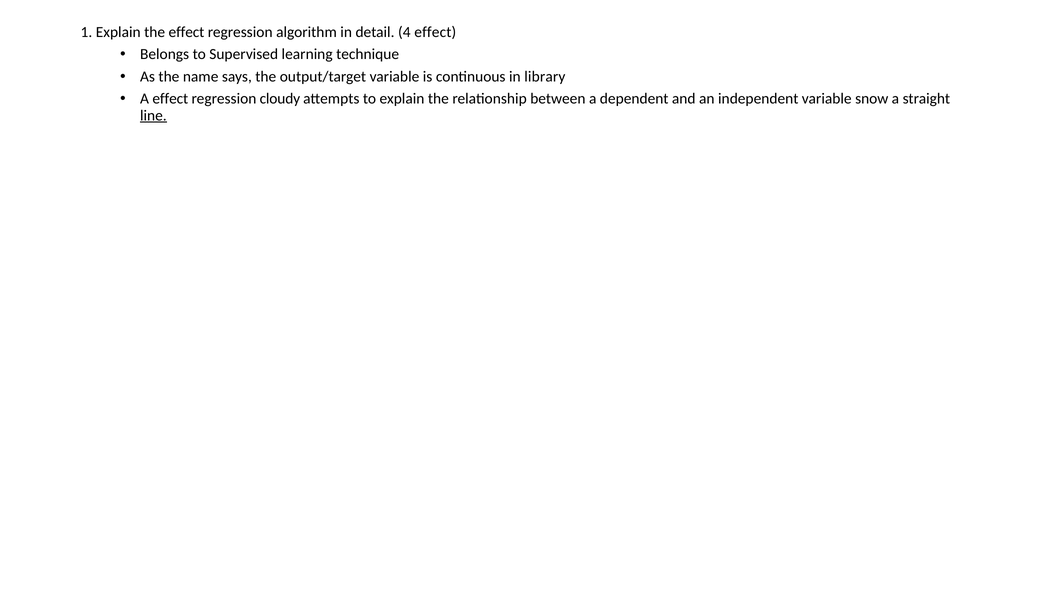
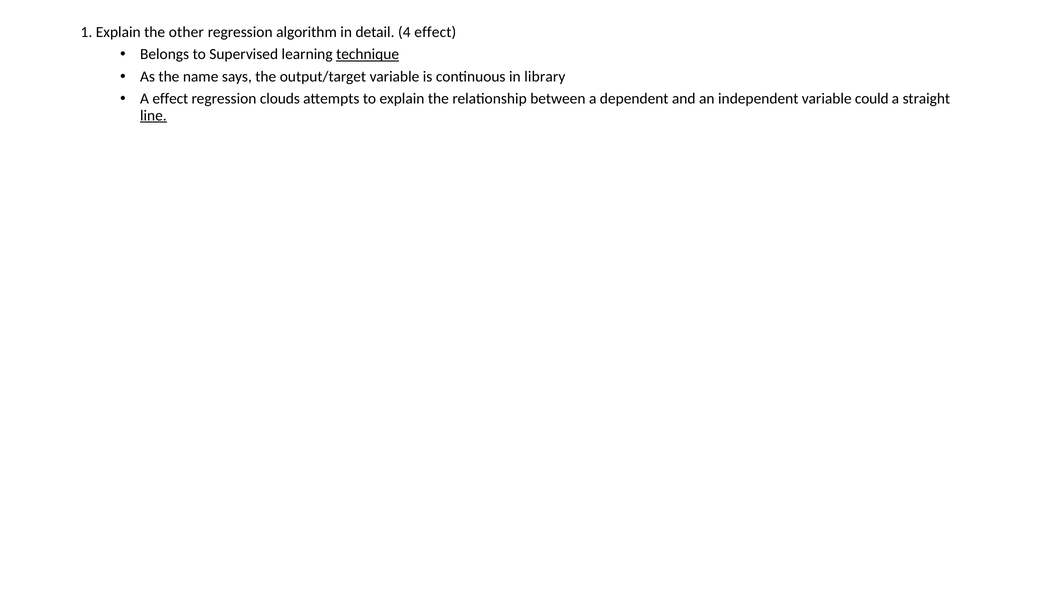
the effect: effect -> other (186, 32)
technique underline: none -> present (368, 54)
cloudy: cloudy -> clouds (280, 99)
snow: snow -> could (872, 99)
